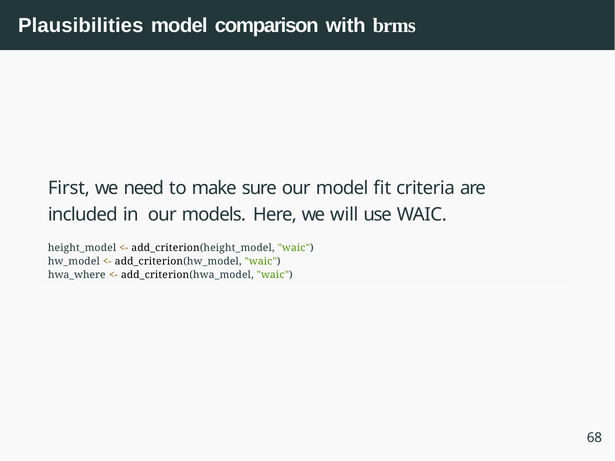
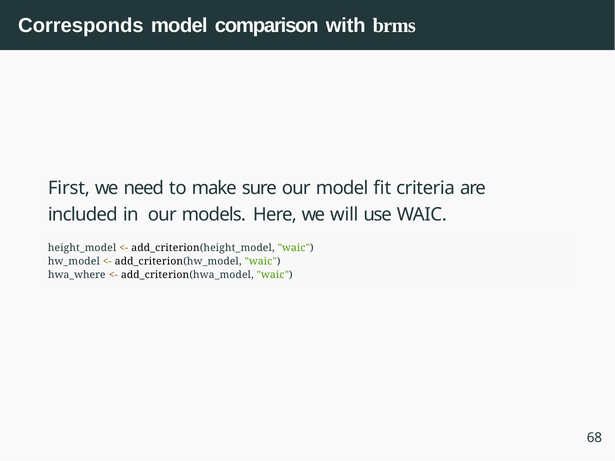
Plausibilities: Plausibilities -> Corresponds (81, 25)
